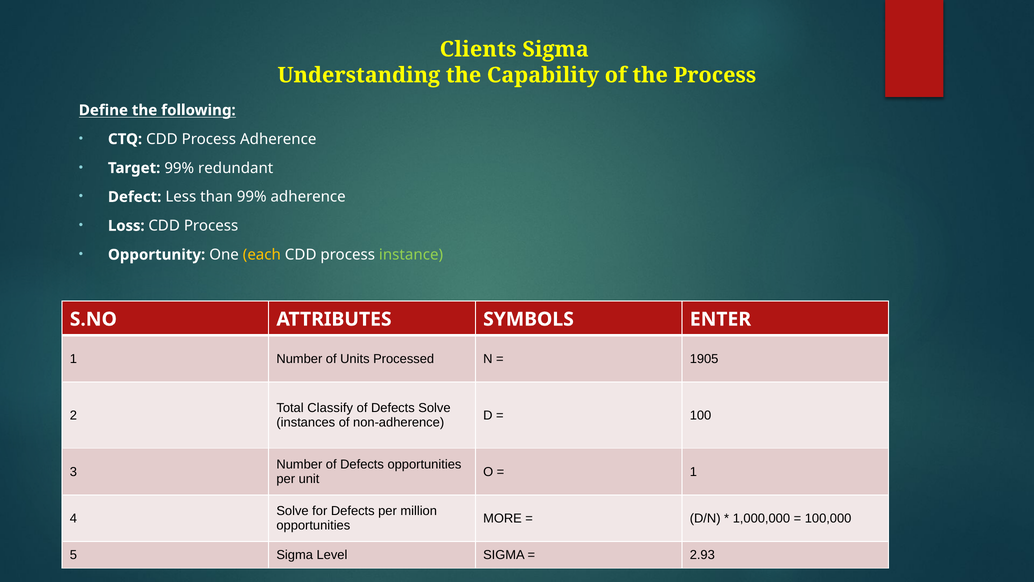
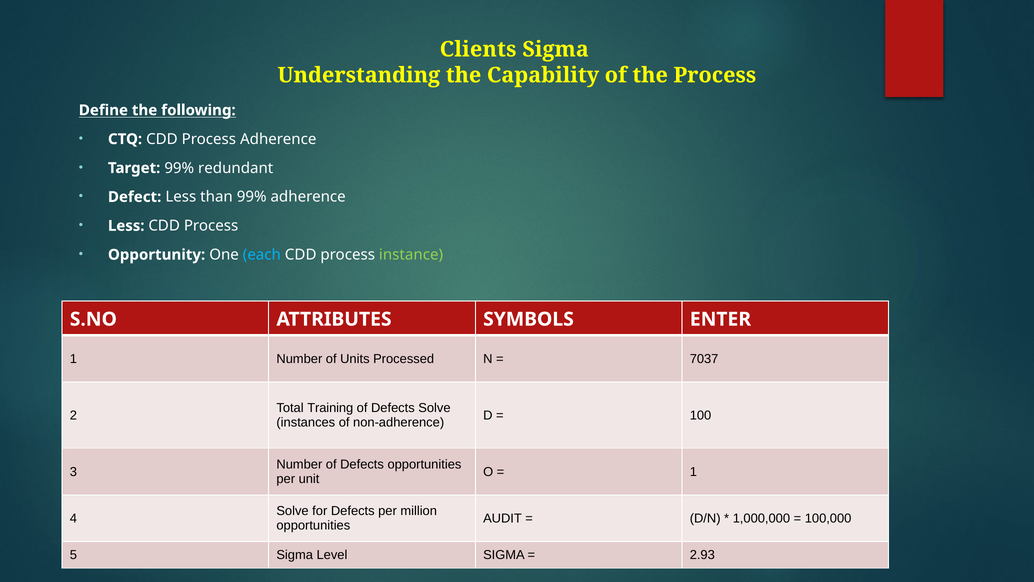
Loss: Loss -> Less (126, 226)
each colour: yellow -> light blue (262, 255)
1905: 1905 -> 7037 (704, 359)
Classify: Classify -> Training (330, 408)
MORE: MORE -> AUDIT (502, 518)
